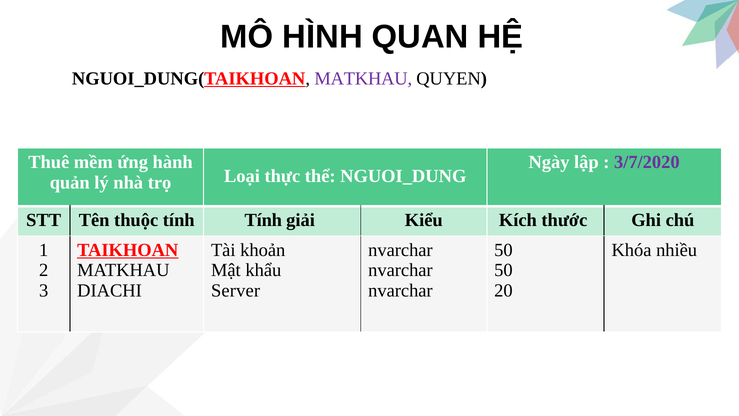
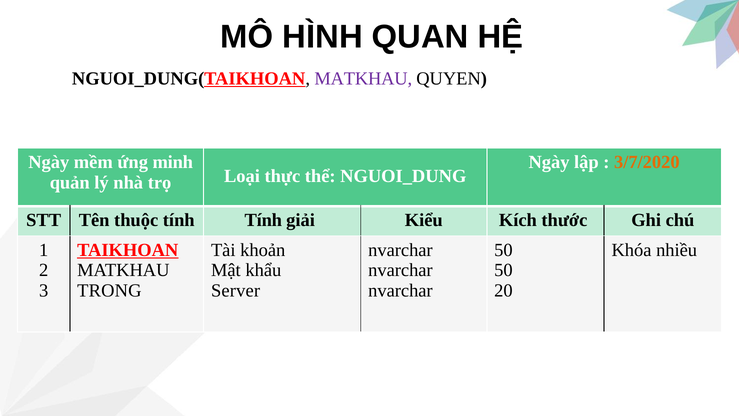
Thuê: Thuê -> Ngày (49, 162)
hành: hành -> minh (173, 162)
3/7/2020 colour: purple -> orange (647, 162)
DIACHI: DIACHI -> TRONG (109, 291)
